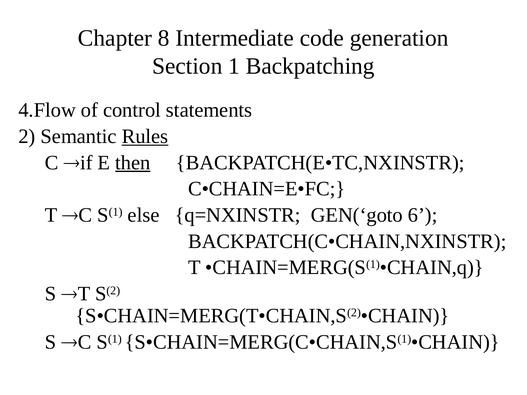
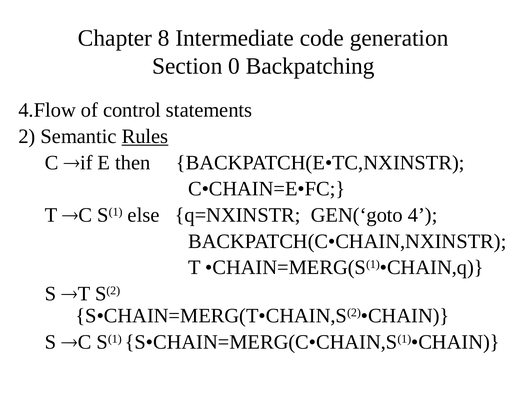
1: 1 -> 0 (234, 66)
then underline: present -> none (133, 163)
6: 6 -> 4 (423, 215)
